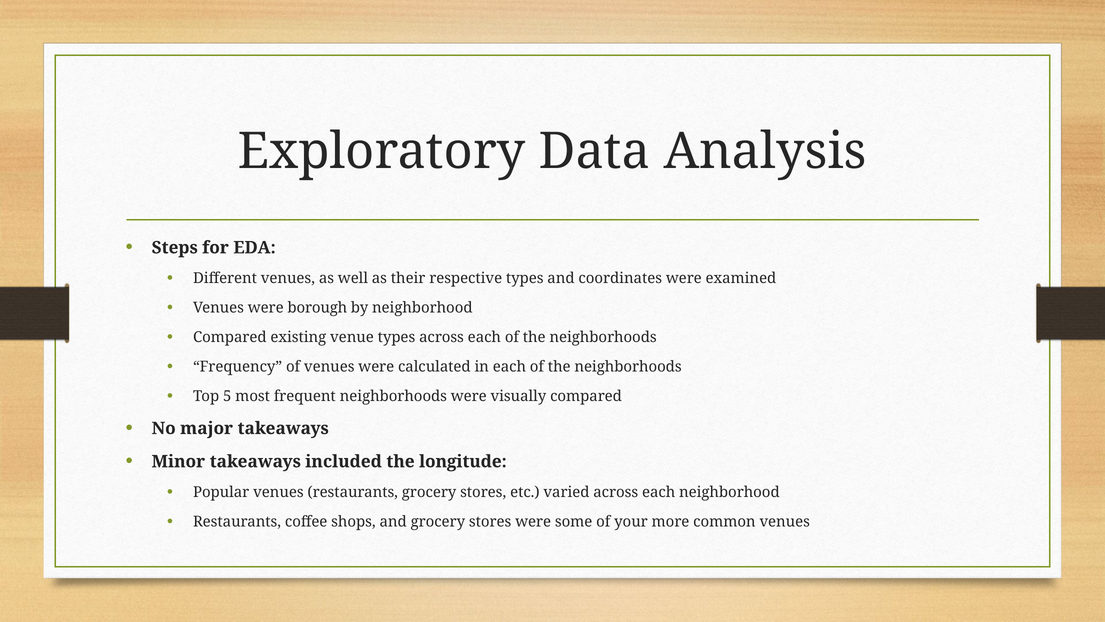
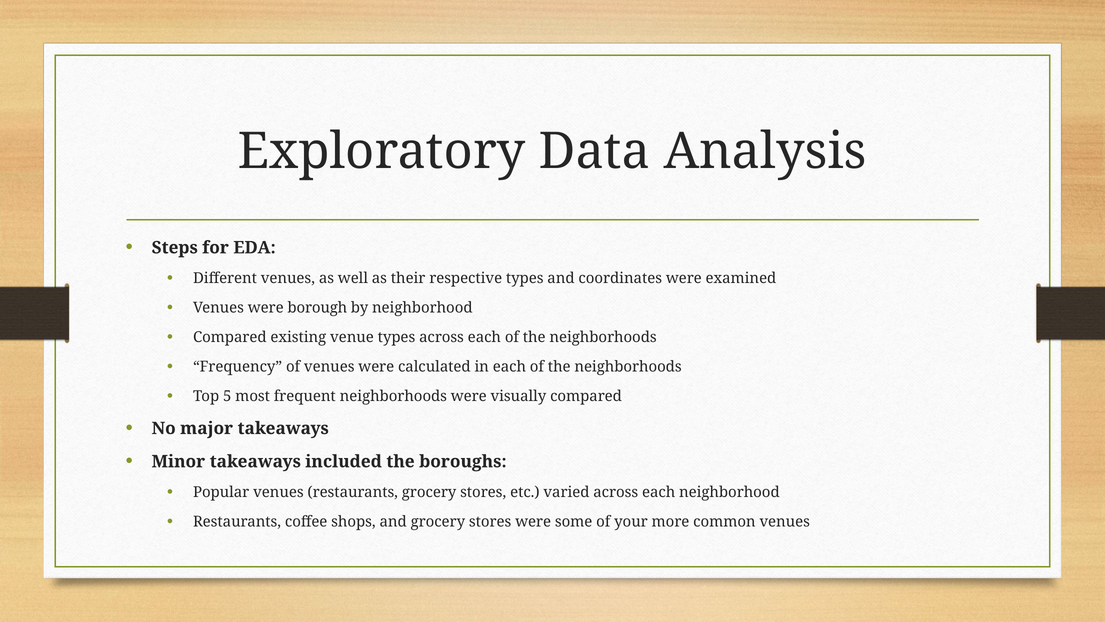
longitude: longitude -> boroughs (463, 461)
